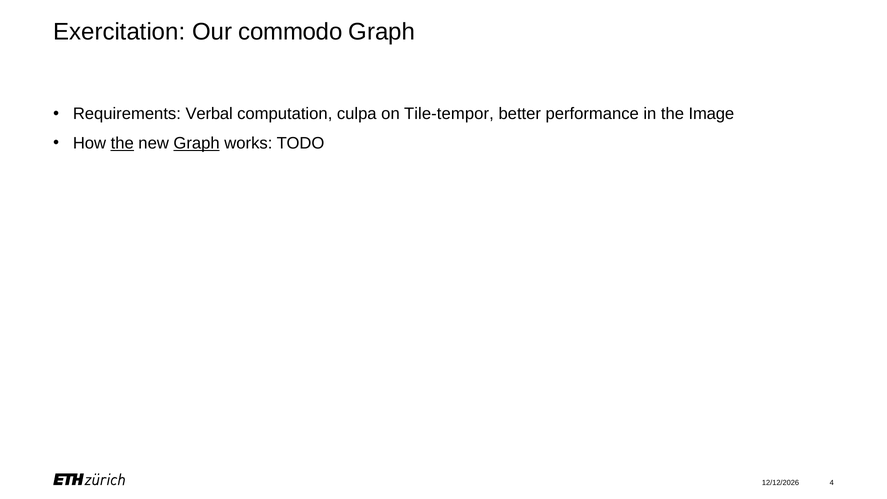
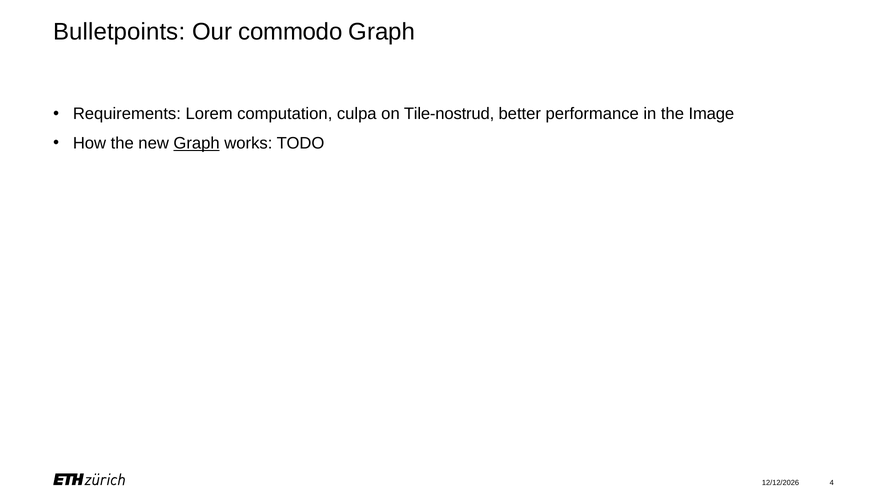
Exercitation: Exercitation -> Bulletpoints (119, 32)
Verbal: Verbal -> Lorem (209, 114)
Tile-tempor: Tile-tempor -> Tile-nostrud (449, 114)
the underline: present -> none (122, 143)
